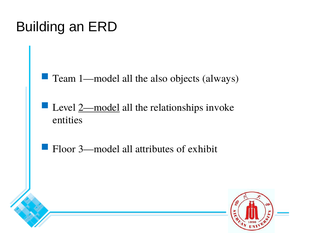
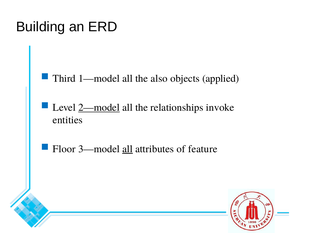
Team: Team -> Third (64, 79)
always: always -> applied (221, 79)
all underline: none -> present (127, 149)
exhibit: exhibit -> feature (203, 149)
